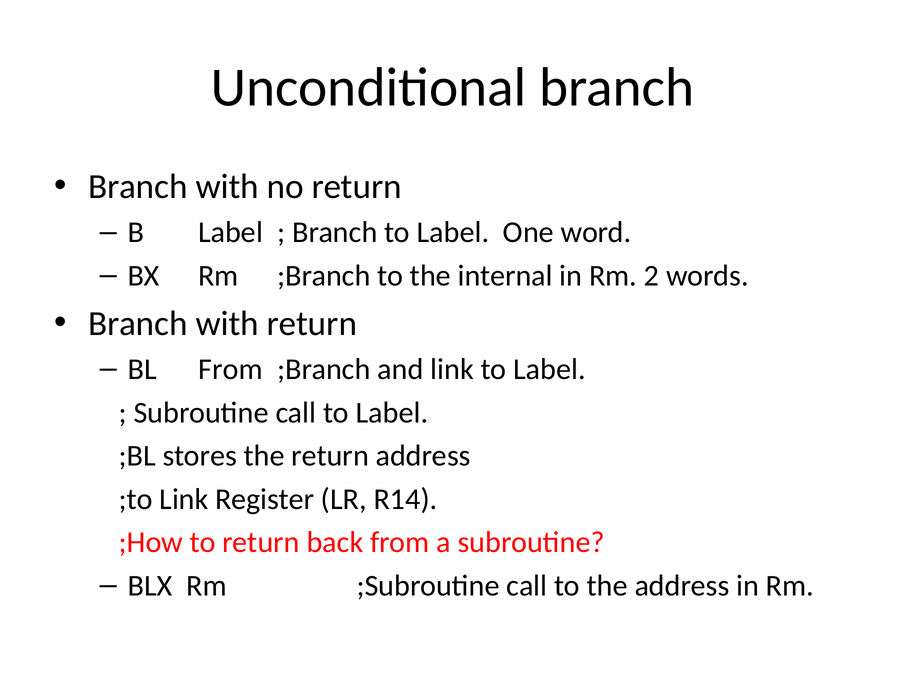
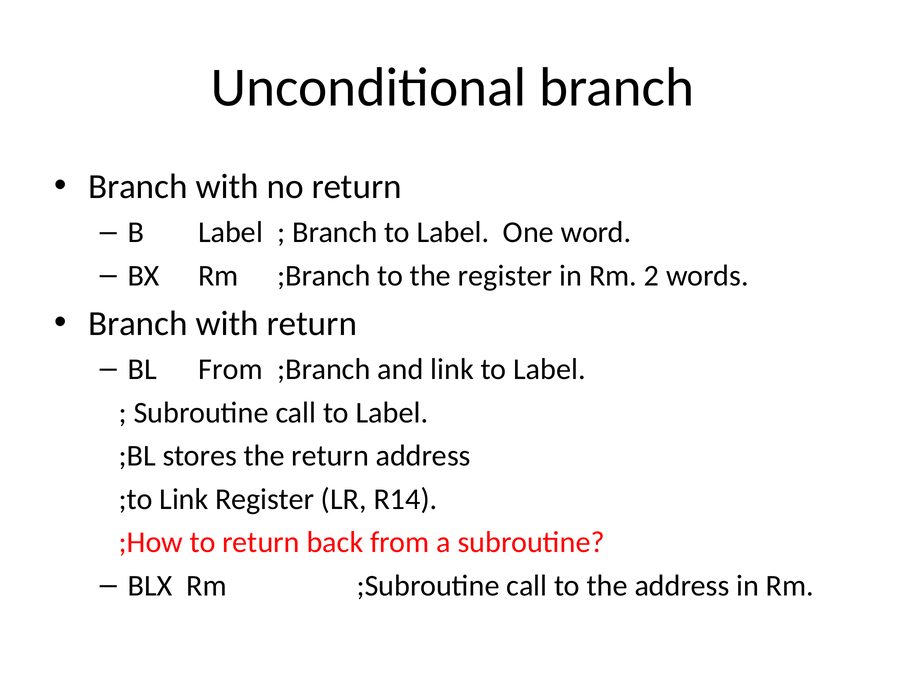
the internal: internal -> register (505, 276)
